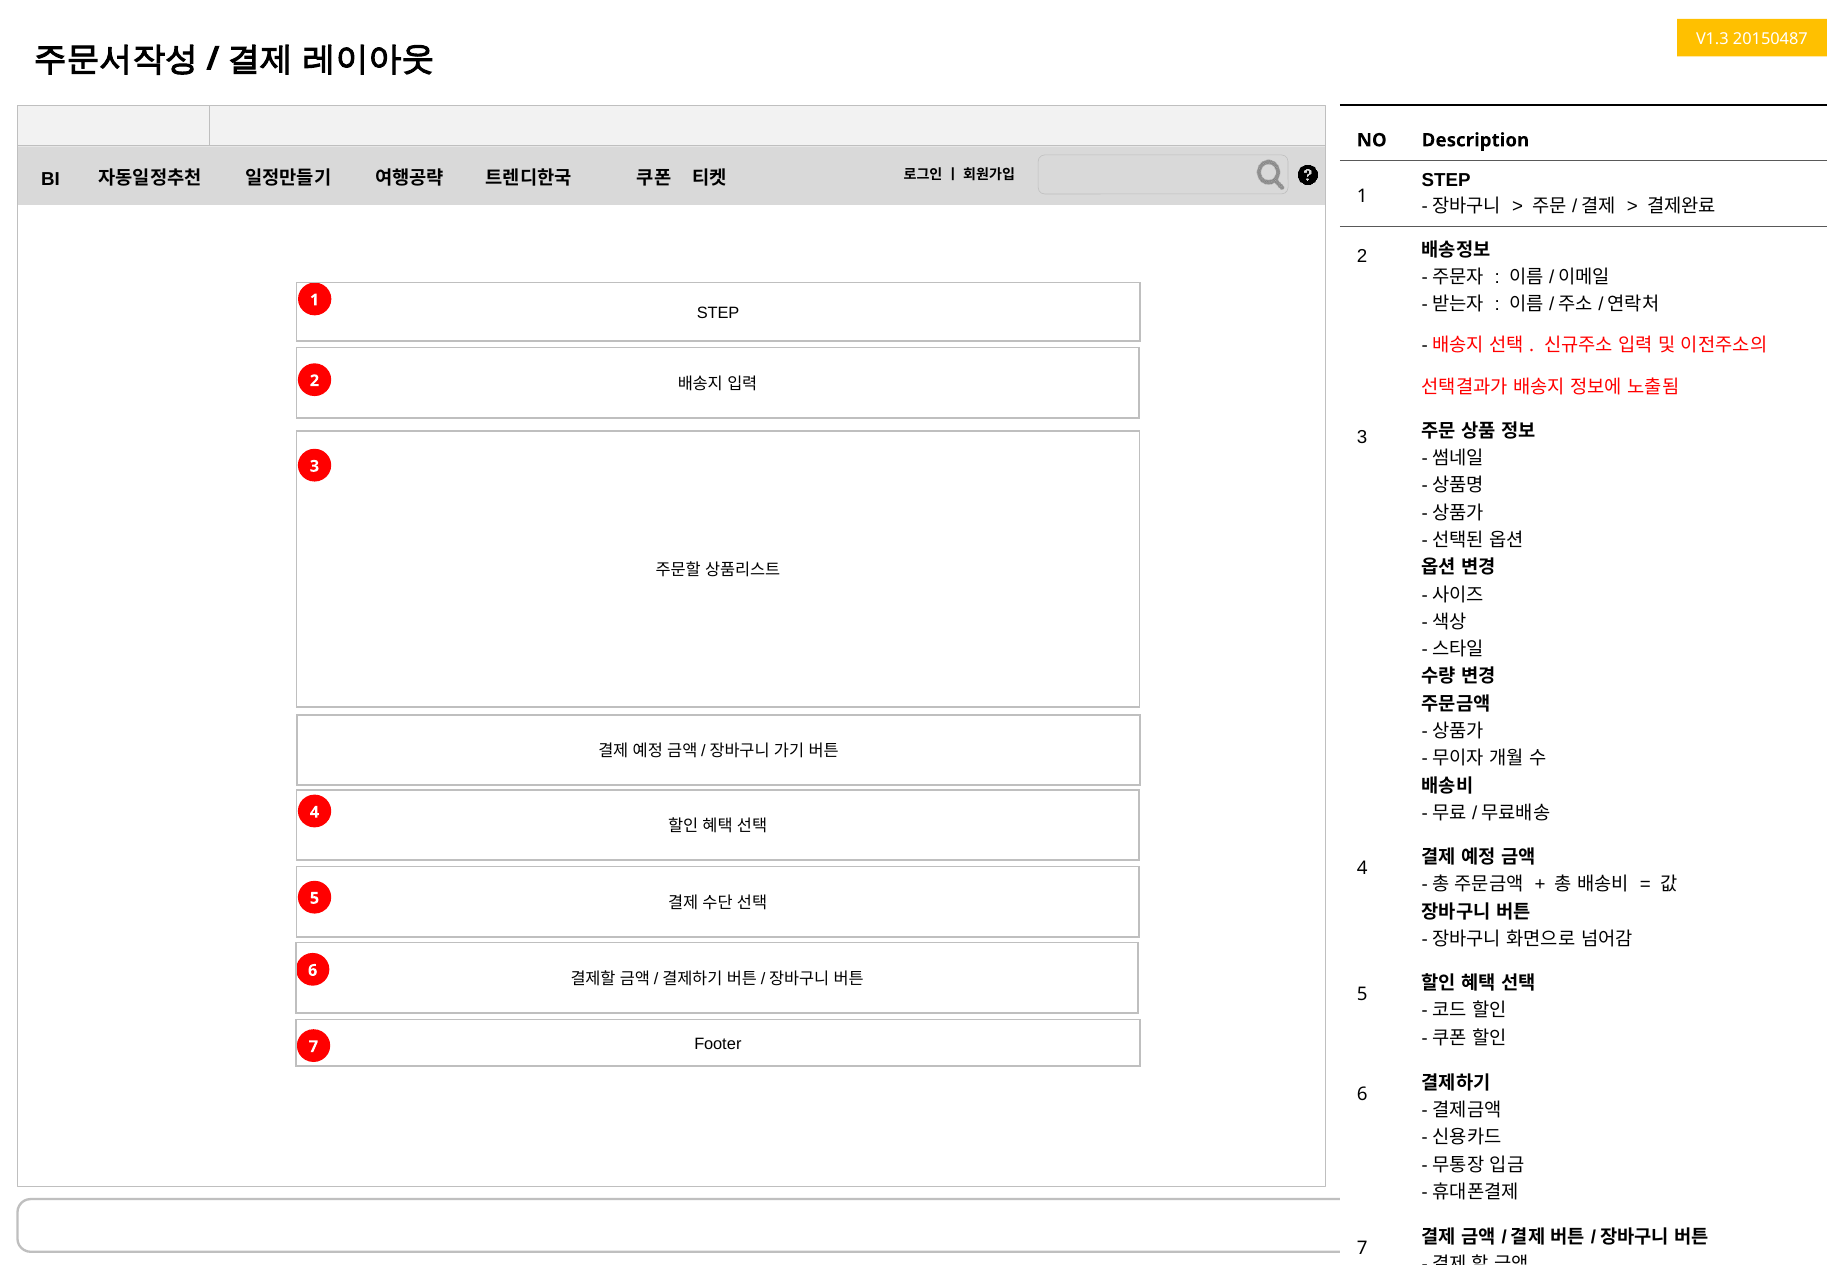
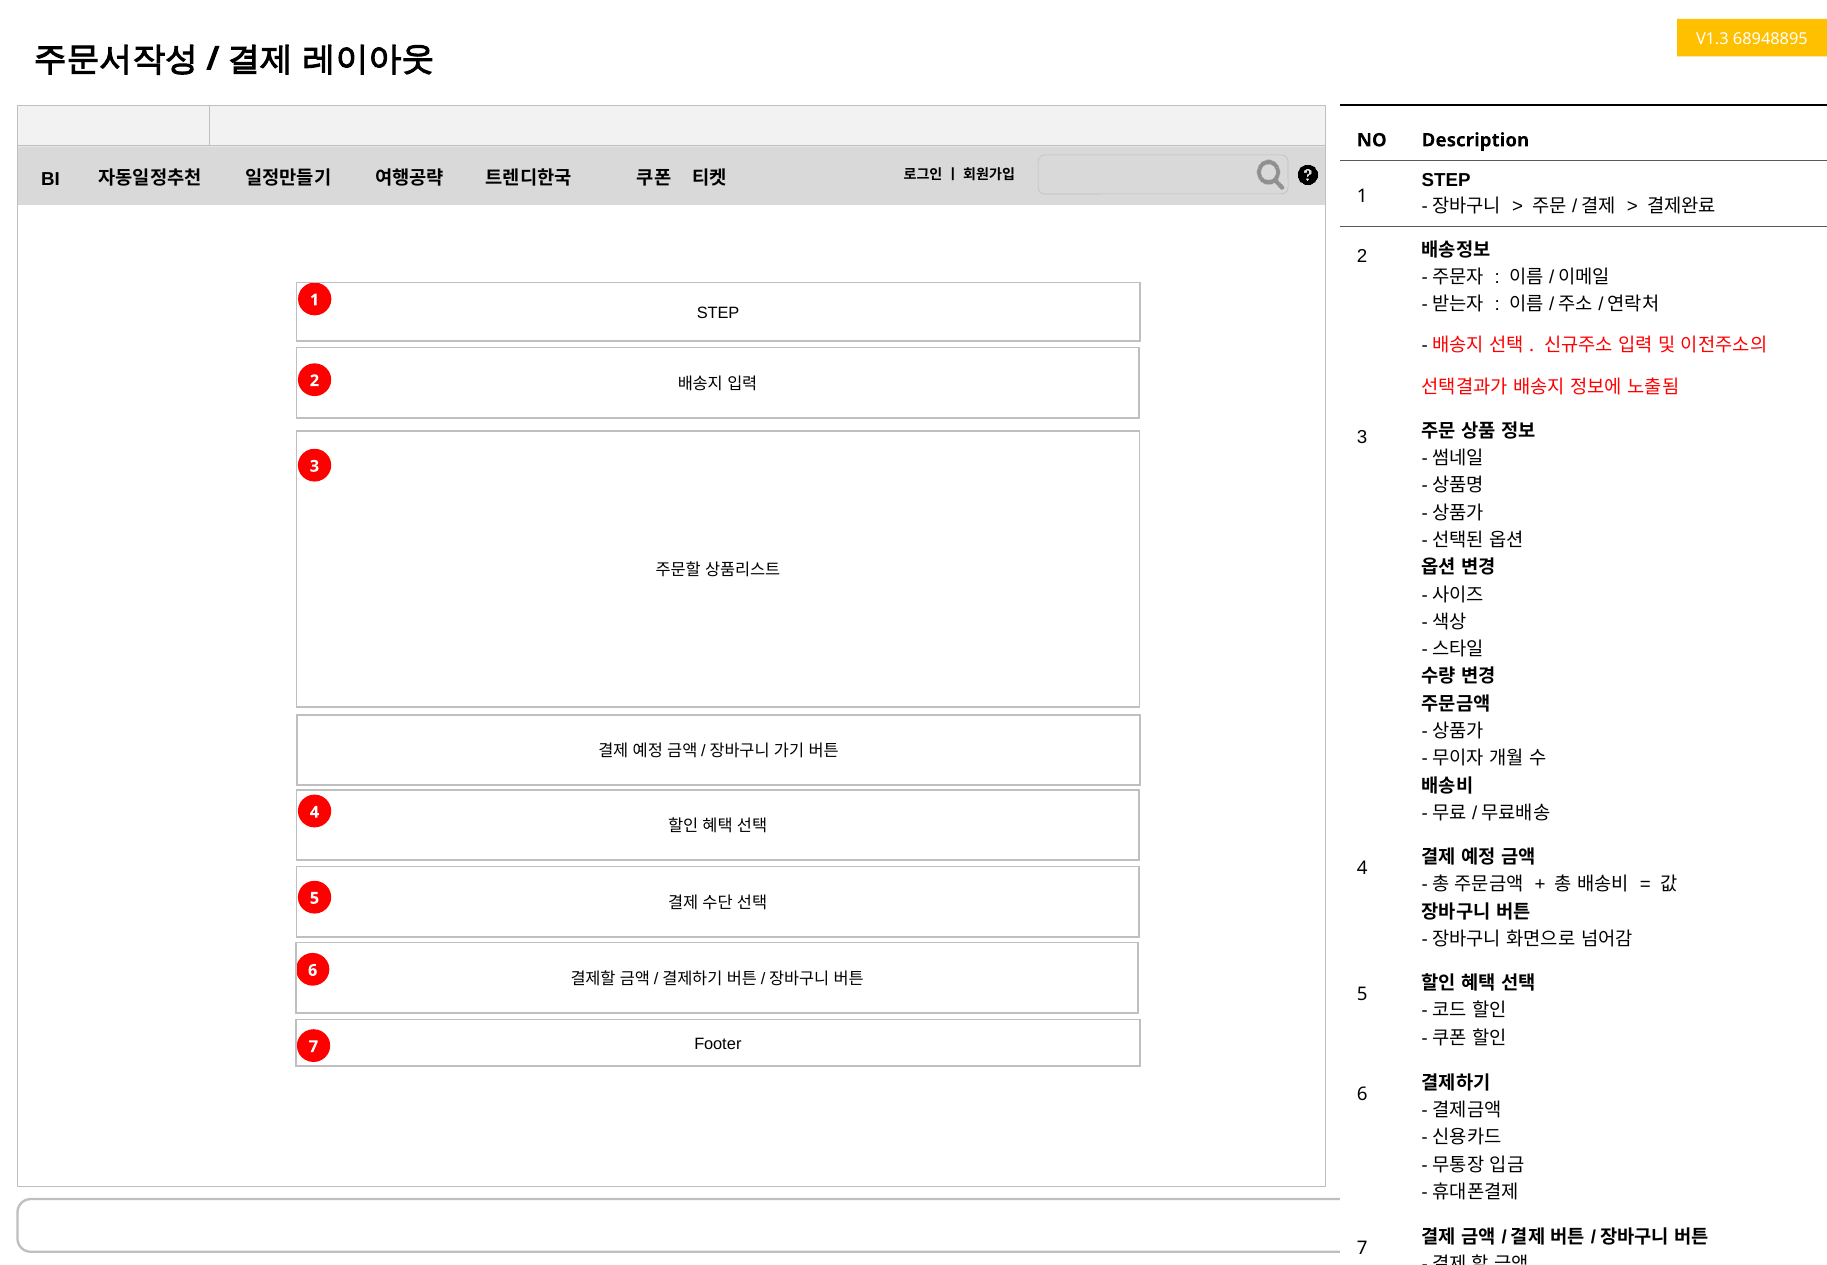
20150487: 20150487 -> 68948895 (1770, 39)
